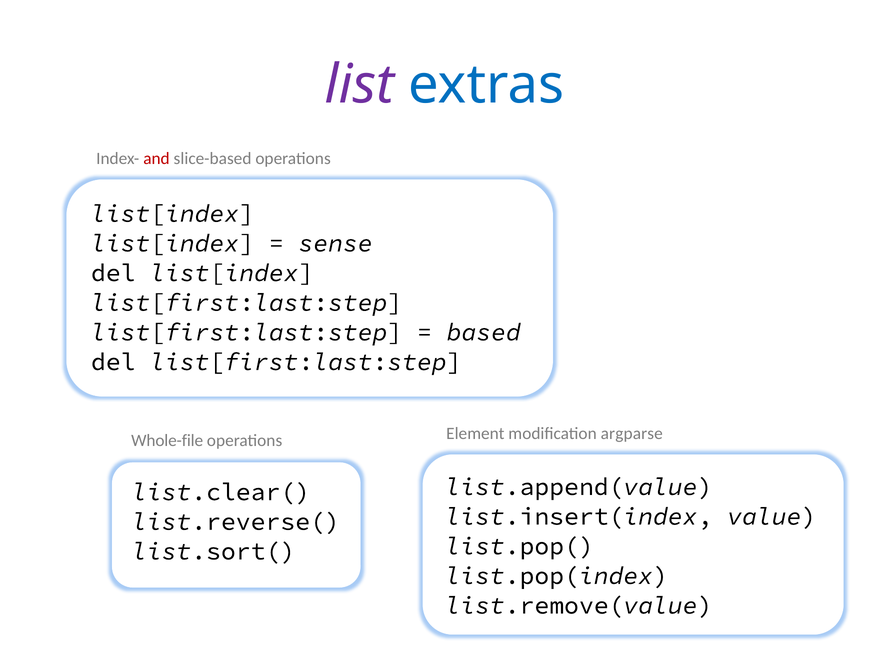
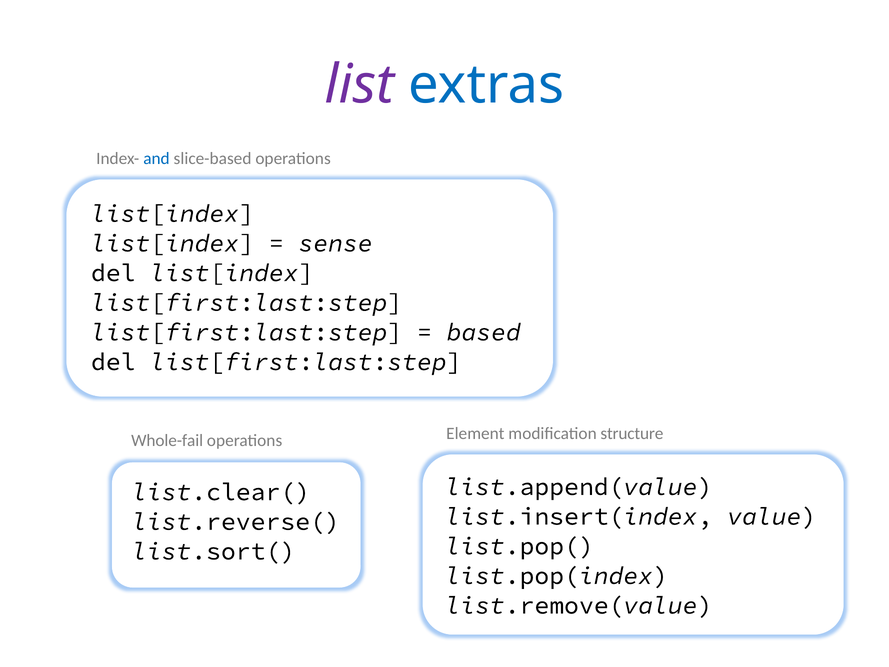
and colour: red -> blue (156, 158)
Whole-file: Whole-file -> Whole-fail (167, 440)
argparse: argparse -> structure (632, 433)
